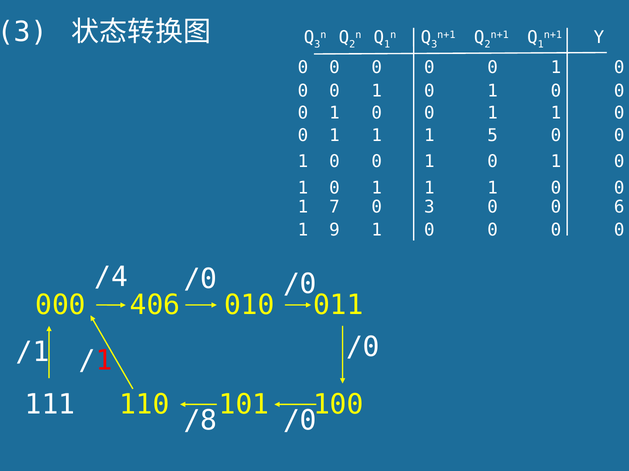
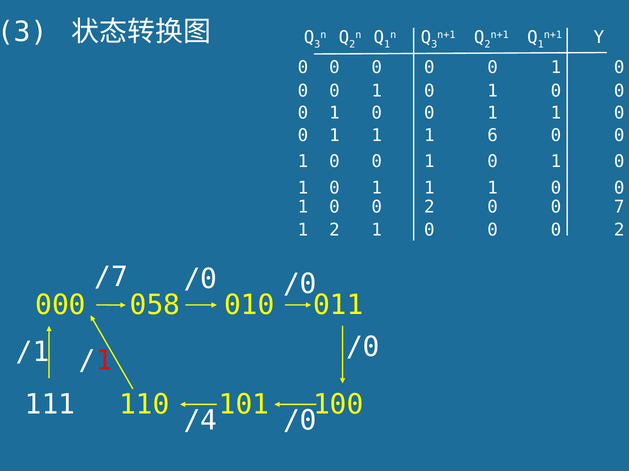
5: 5 -> 6 (493, 135)
7: 7 -> 0 (334, 207)
3: 3 -> 2 (429, 207)
6: 6 -> 7 (619, 207)
1 9: 9 -> 2 (334, 231)
0: 0 -> 2 (619, 231)
/4: /4 -> /7 (111, 277)
406: 406 -> 058 (155, 306)
/8: /8 -> /4 (200, 421)
